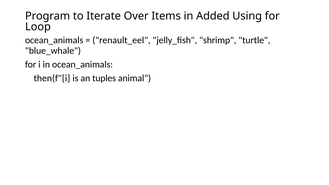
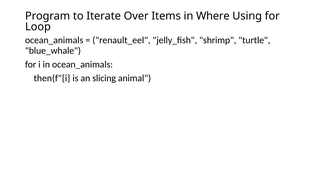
Added: Added -> Where (213, 16)
tuples: tuples -> slicing (104, 78)
